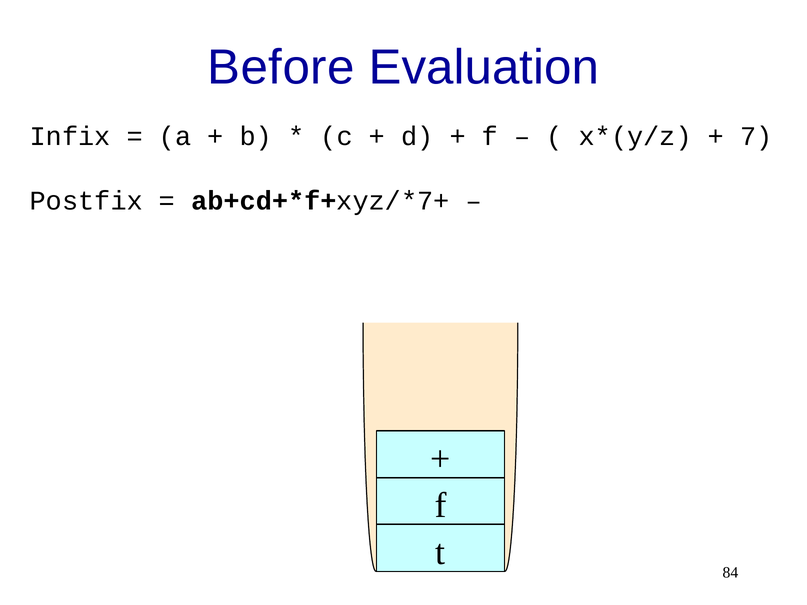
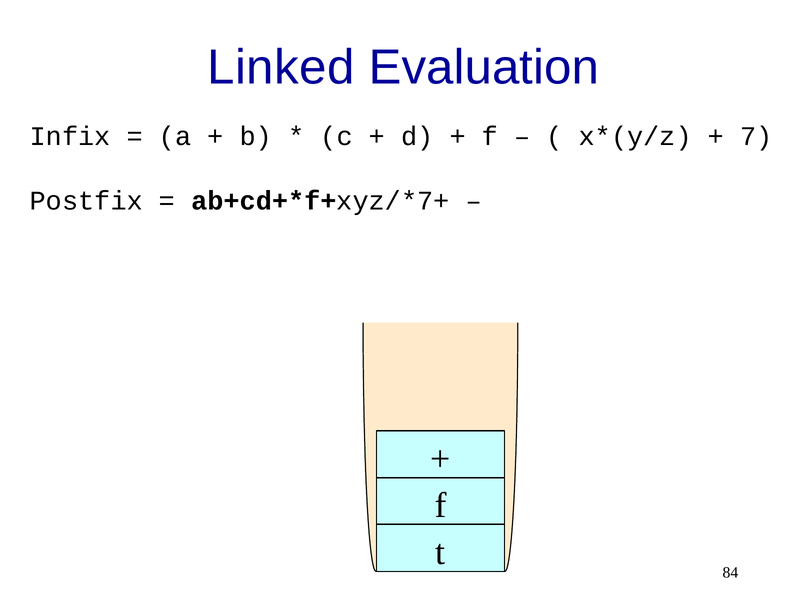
Before: Before -> Linked (281, 67)
